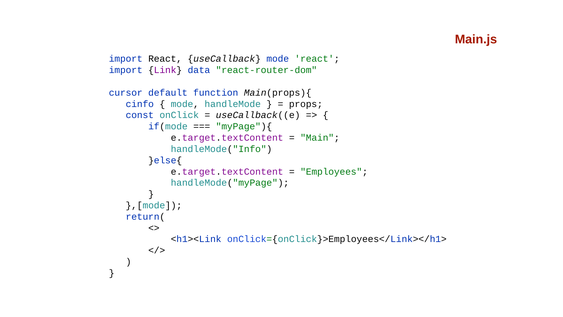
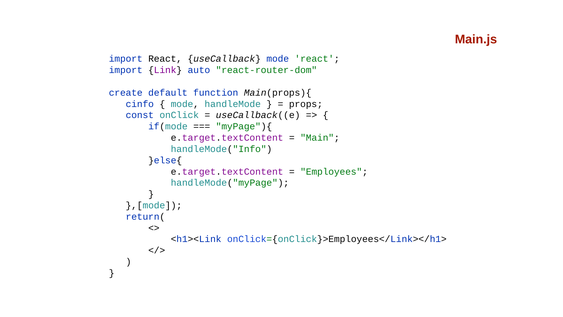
data: data -> auto (199, 70)
cursor: cursor -> create (126, 93)
